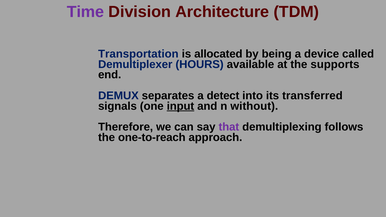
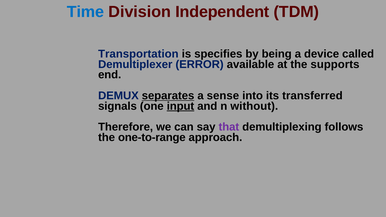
Time colour: purple -> blue (86, 12)
Architecture: Architecture -> Independent (222, 12)
allocated: allocated -> specifies (218, 54)
HOURS: HOURS -> ERROR (200, 64)
separates underline: none -> present (168, 96)
detect: detect -> sense (223, 96)
one-to-reach: one-to-reach -> one-to-range (152, 138)
